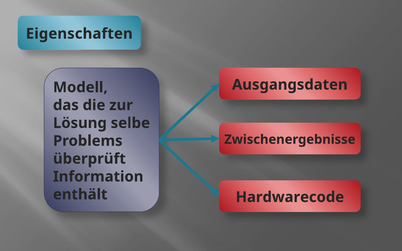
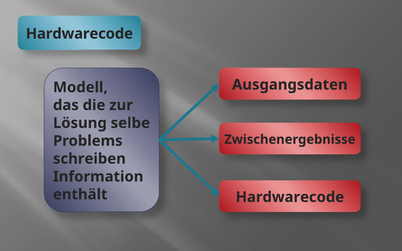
Eigenschaften: Eigenschaften -> Hardwarecode (79, 34)
überprüft: überprüft -> schreiben (89, 159)
